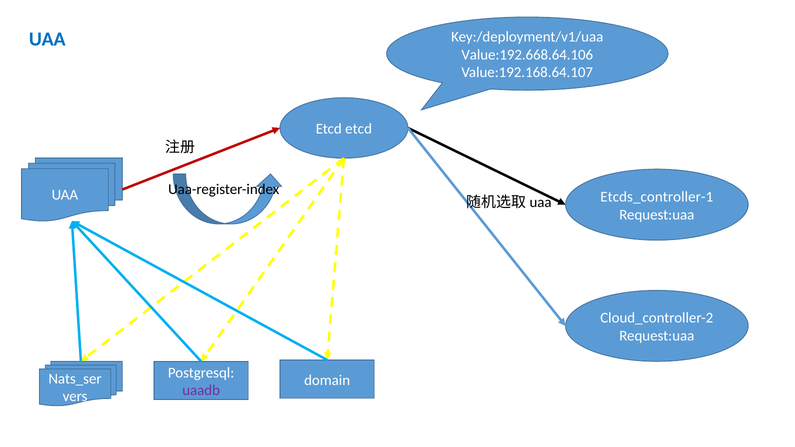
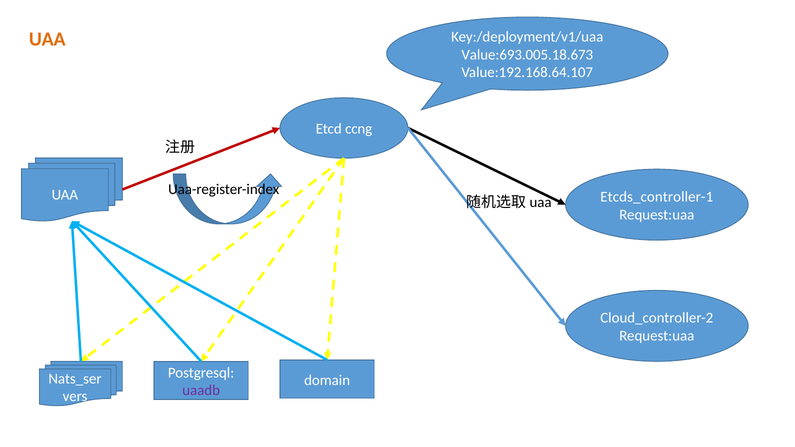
UAA colour: blue -> orange (47, 39)
Value:192.668.64.106: Value:192.668.64.106 -> Value:693.005.18.673 (527, 55)
Etcd etcd: etcd -> ccng (359, 129)
